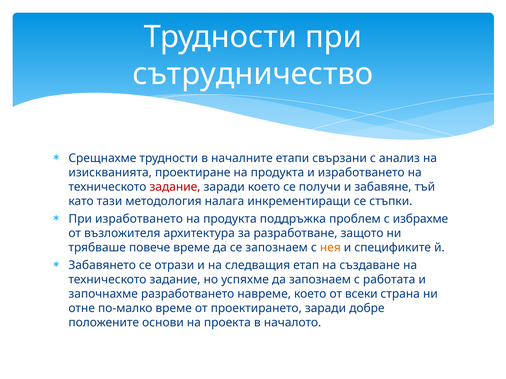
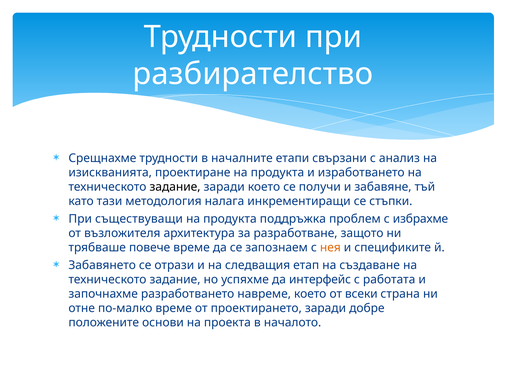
сътрудничество: сътрудничество -> разбирателство (253, 74)
задание colour: red -> black (175, 187)
При изработването: изработването -> съществуващи (139, 219)
да запознаем: запознаем -> интерфейс (320, 280)
